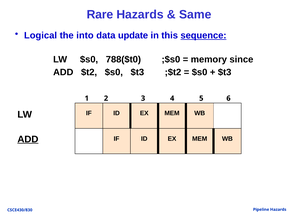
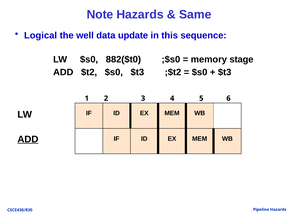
Rare: Rare -> Note (100, 14)
into: into -> well (85, 35)
sequence underline: present -> none (203, 35)
788($t0: 788($t0 -> 882($t0 (123, 59)
since: since -> stage (241, 59)
